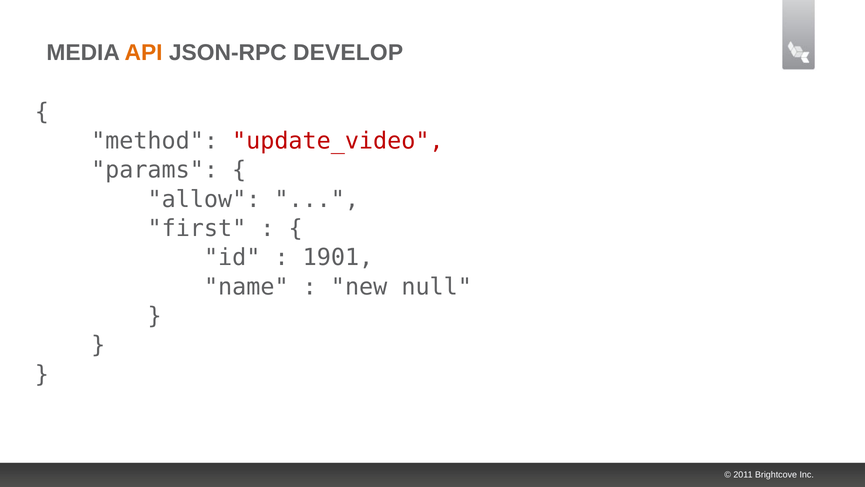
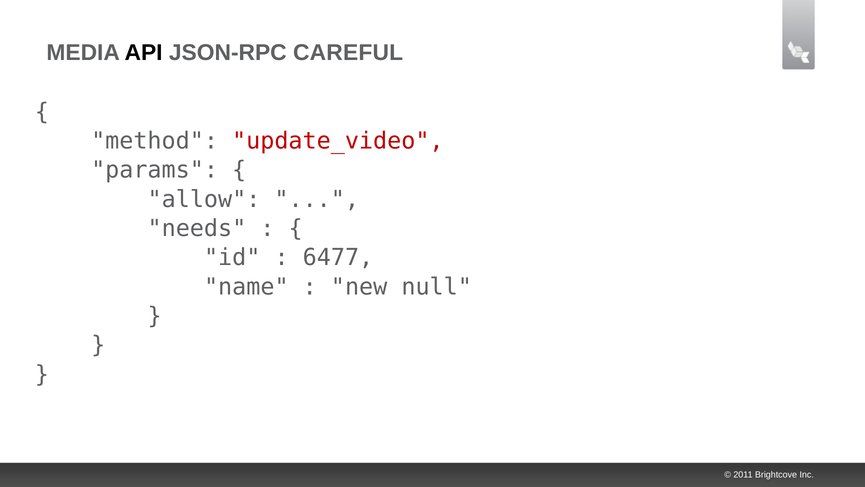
API colour: orange -> black (144, 53)
DEVELOP: DEVELOP -> CAREFUL (348, 53)
first: first -> needs (197, 228)
1901: 1901 -> 6477 (338, 257)
